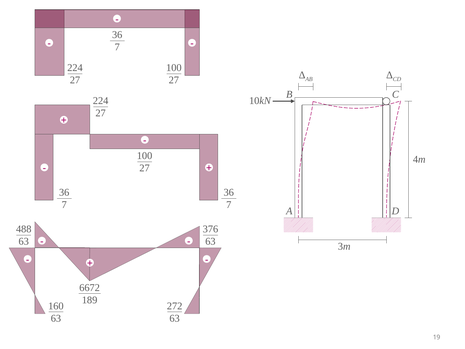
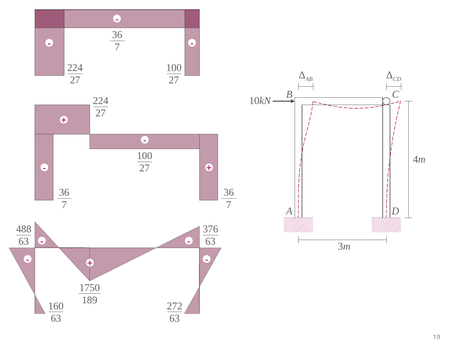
6672: 6672 -> 1750 (90, 287)
